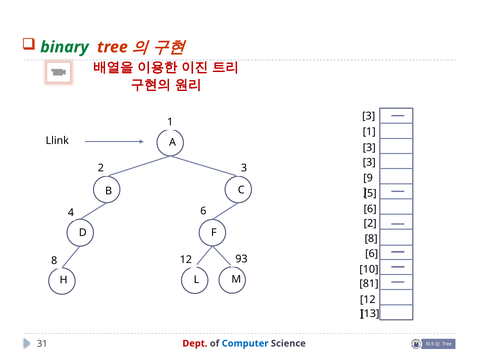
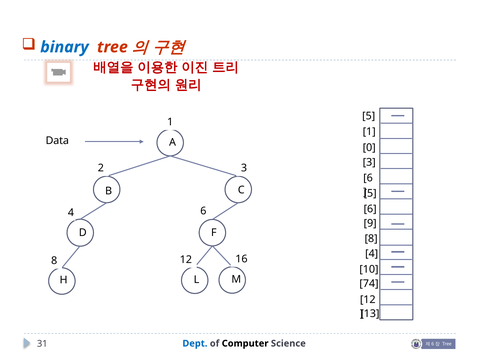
binary colour: green -> blue (64, 47)
3: 3 -> 5 (369, 116)
Llink: Llink -> Data (57, 141)
3: 3 -> 0 (369, 148)
9: 9 -> 6 (368, 178)
2: 2 -> 9 (370, 223)
6: 6 -> 4 (372, 254)
93: 93 -> 16 (241, 259)
81: 81 -> 74 (369, 284)
Dept colour: red -> blue (195, 343)
Computer colour: blue -> black (245, 343)
